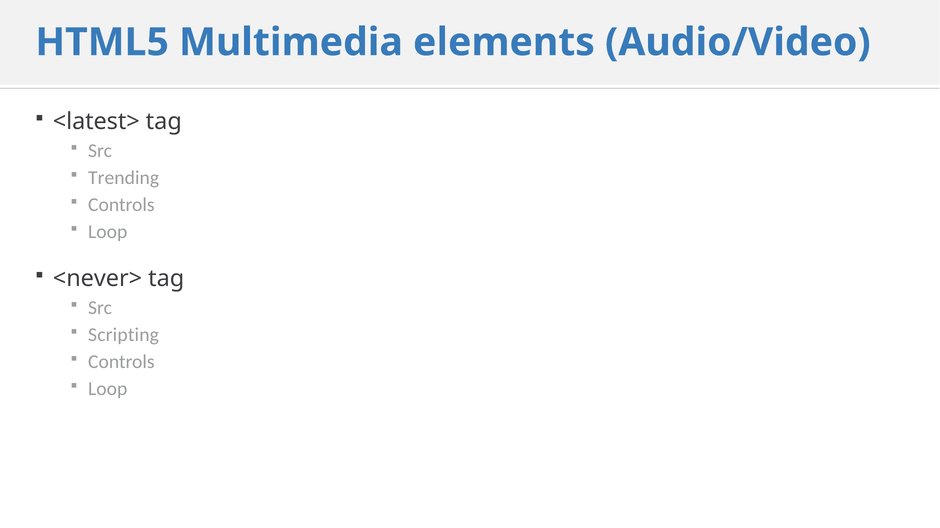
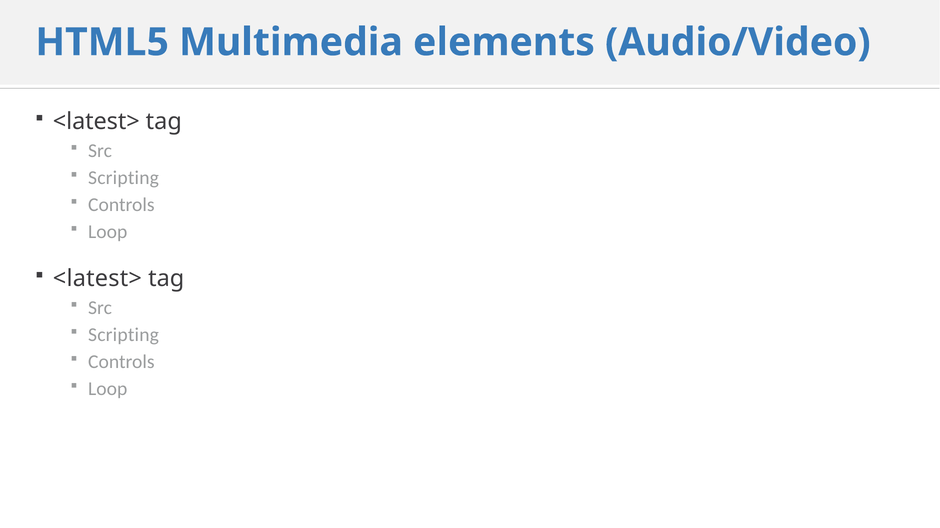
Trending: Trending -> Scripting (124, 178)
<never>: <never> -> <latest> (97, 279)
